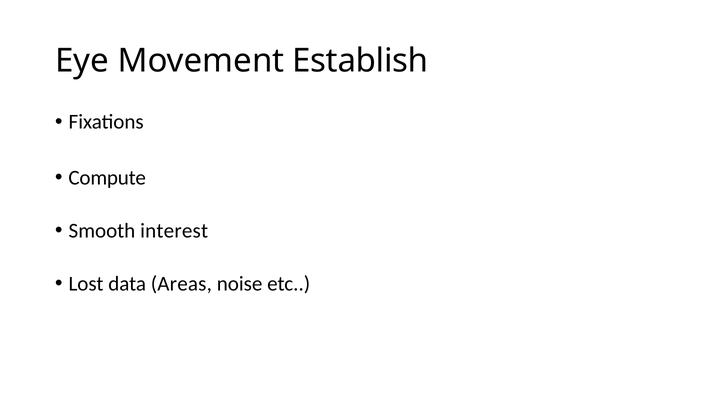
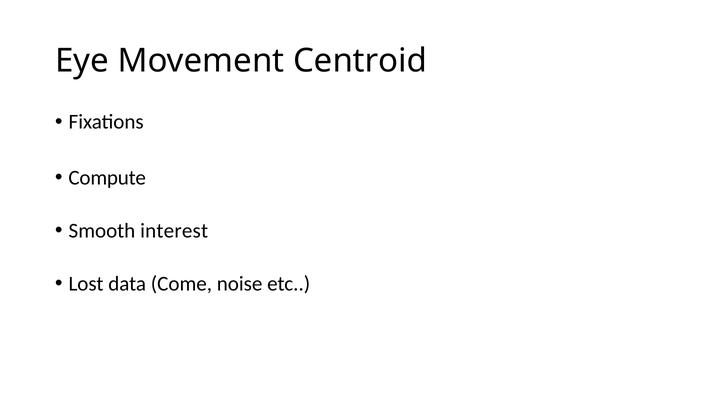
Establish: Establish -> Centroid (360, 61)
Areas: Areas -> Come (181, 284)
